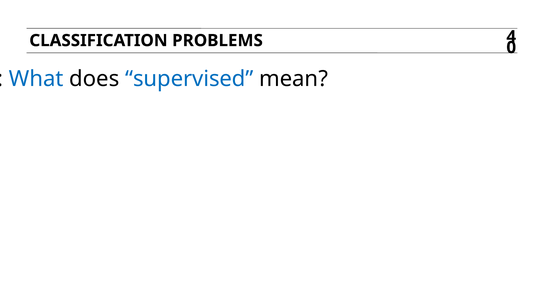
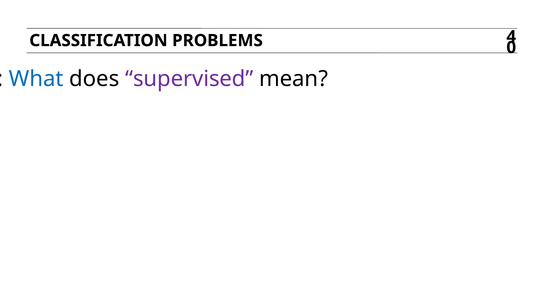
supervised colour: blue -> purple (189, 79)
